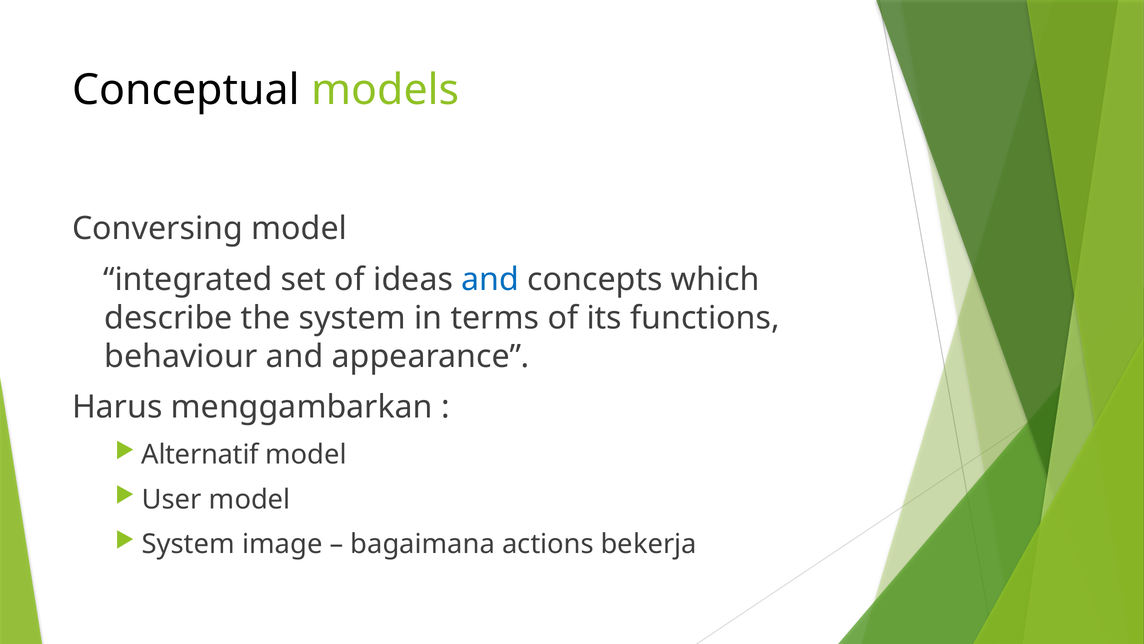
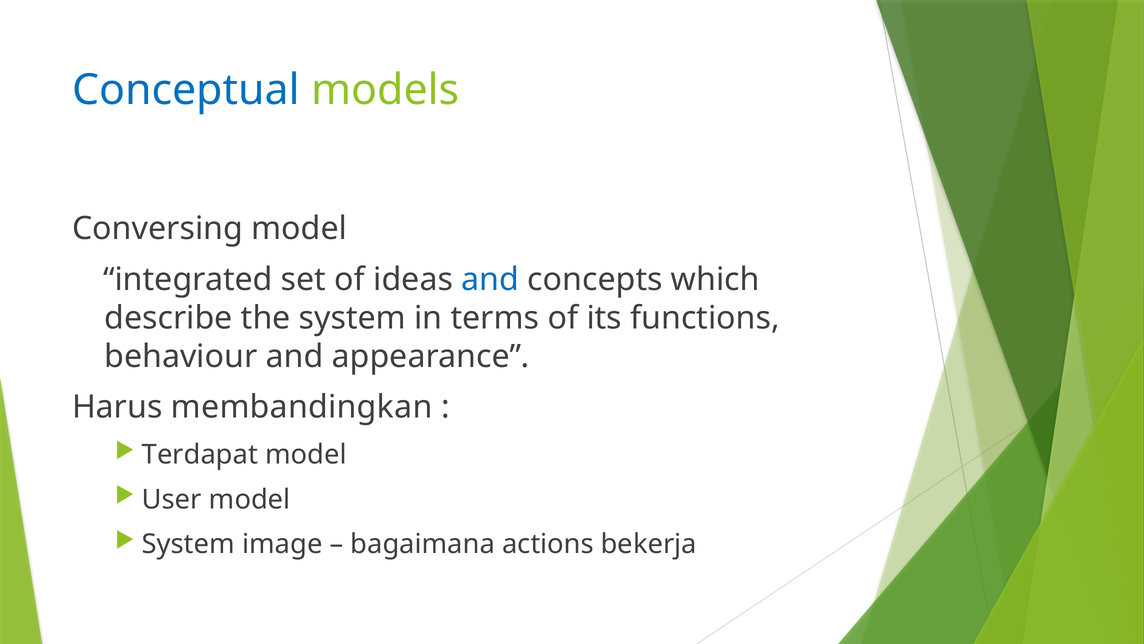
Conceptual colour: black -> blue (186, 90)
menggambarkan: menggambarkan -> membandingkan (302, 407)
Alternatif: Alternatif -> Terdapat (200, 454)
